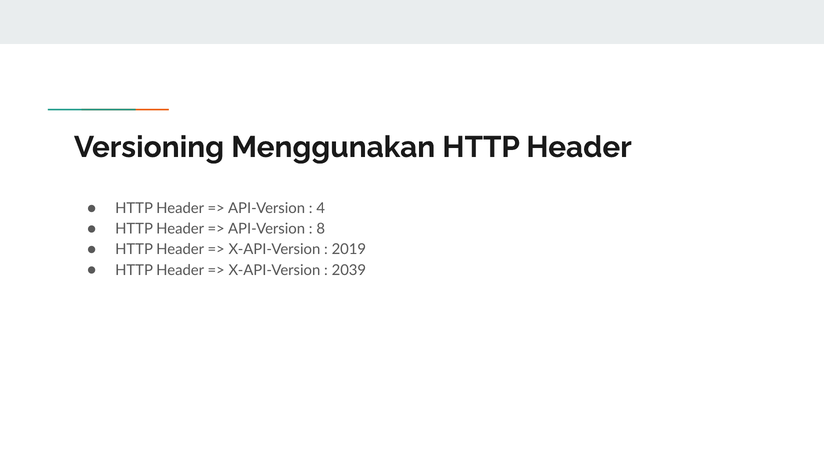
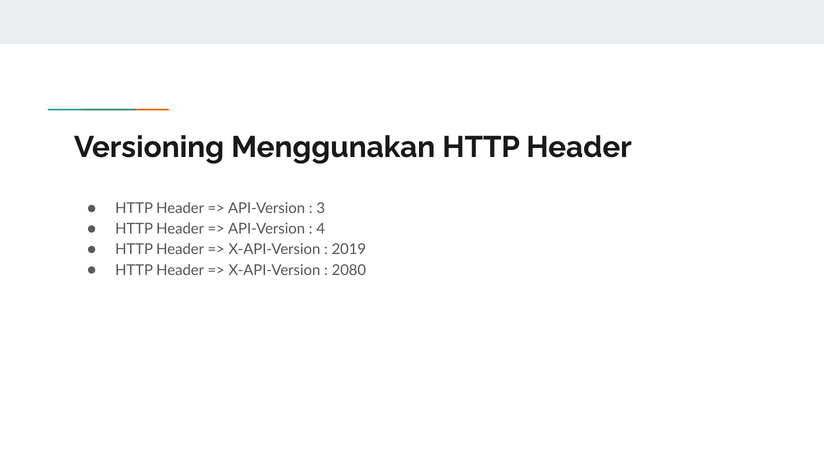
4: 4 -> 3 (321, 208)
8: 8 -> 4 (321, 229)
2039: 2039 -> 2080 (349, 270)
